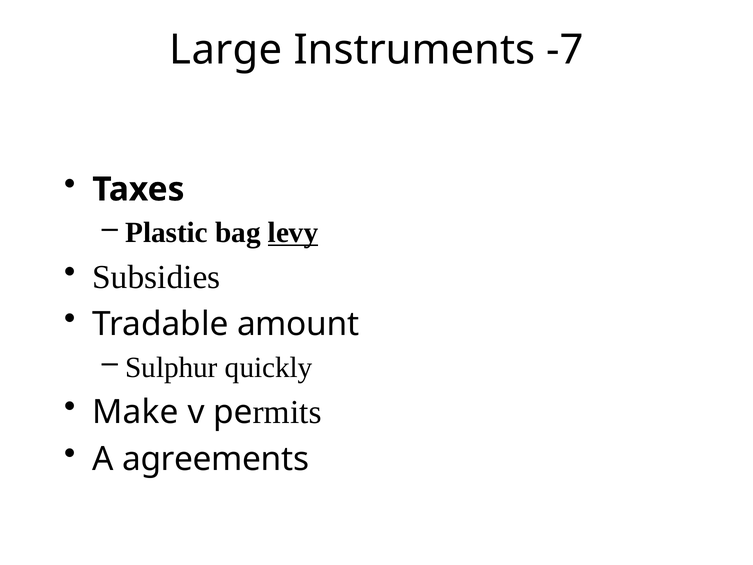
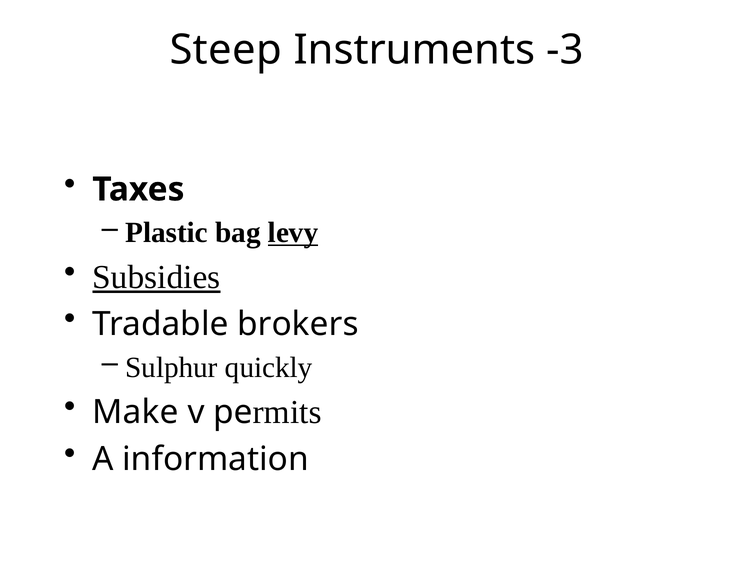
Large: Large -> Steep (226, 50)
-7: -7 -> -3 (565, 50)
Subsidies underline: none -> present (156, 277)
amount: amount -> brokers (298, 324)
agreements: agreements -> information (216, 459)
